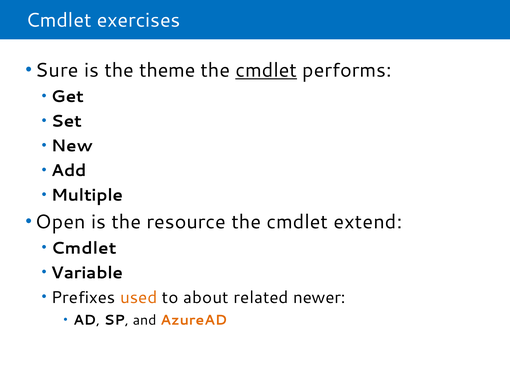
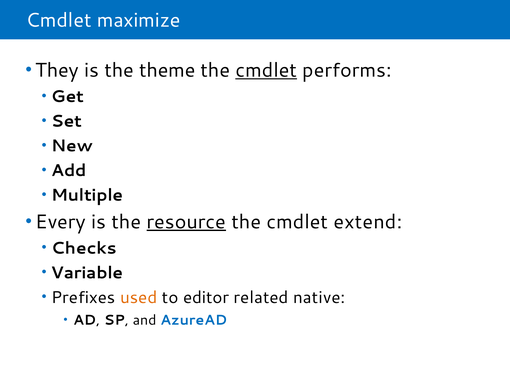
exercises: exercises -> maximize (139, 20)
Sure: Sure -> They (57, 70)
Open: Open -> Every (61, 222)
resource underline: none -> present (186, 222)
Cmdlet: Cmdlet -> Checks (84, 248)
about: about -> editor (206, 297)
newer: newer -> native (319, 297)
AzureAD colour: orange -> blue (194, 320)
